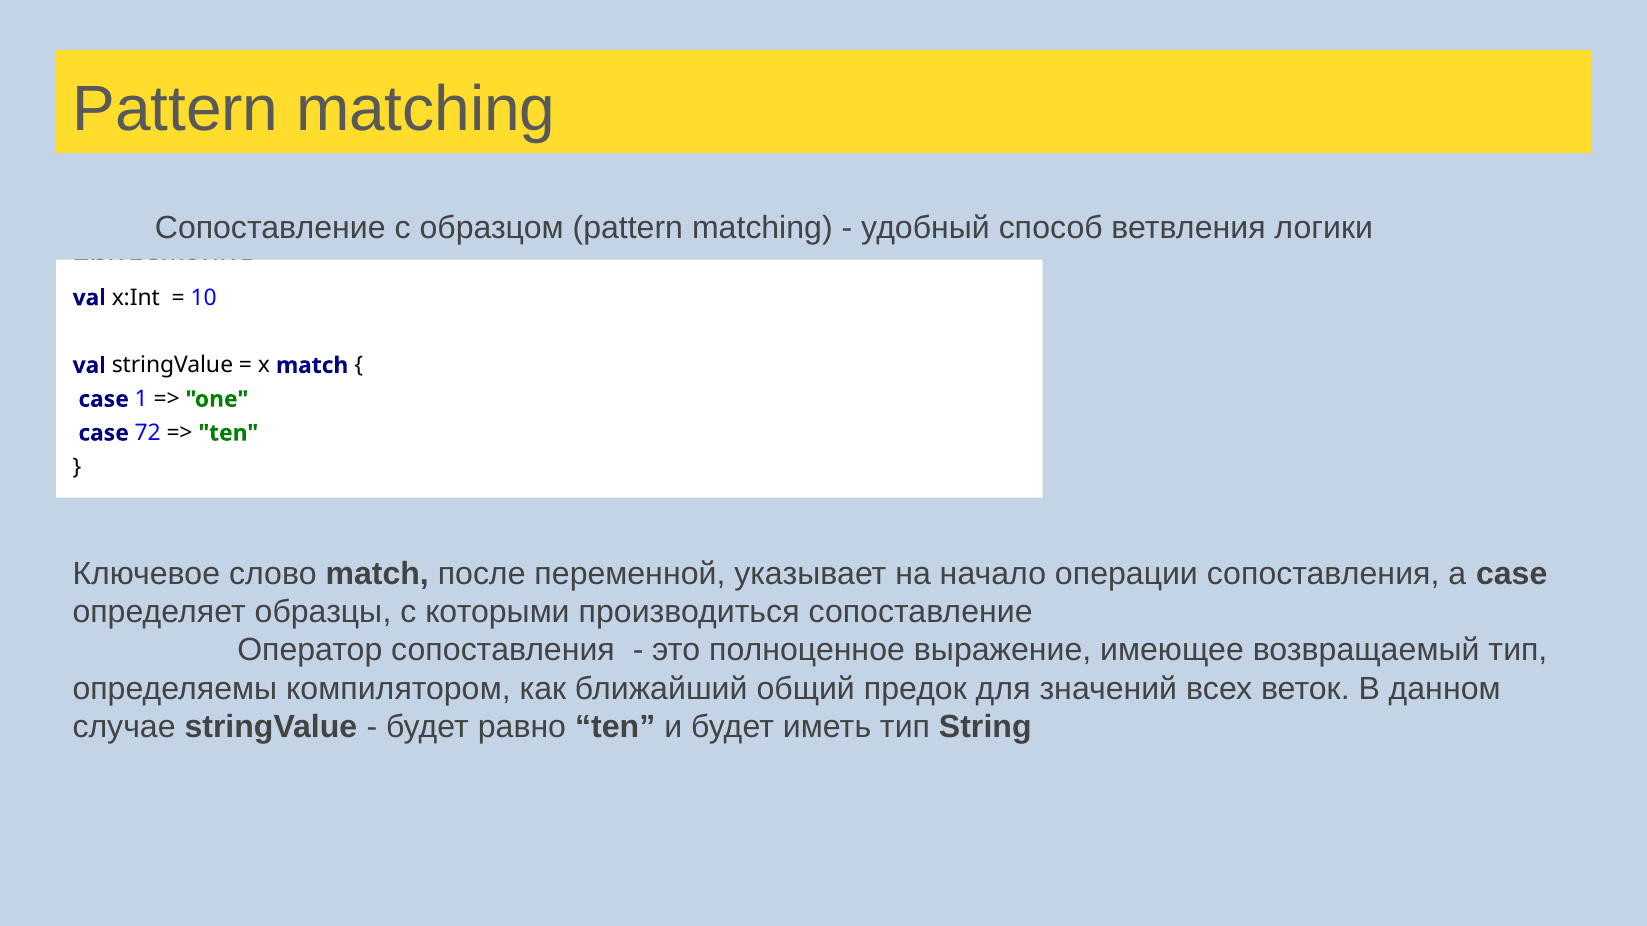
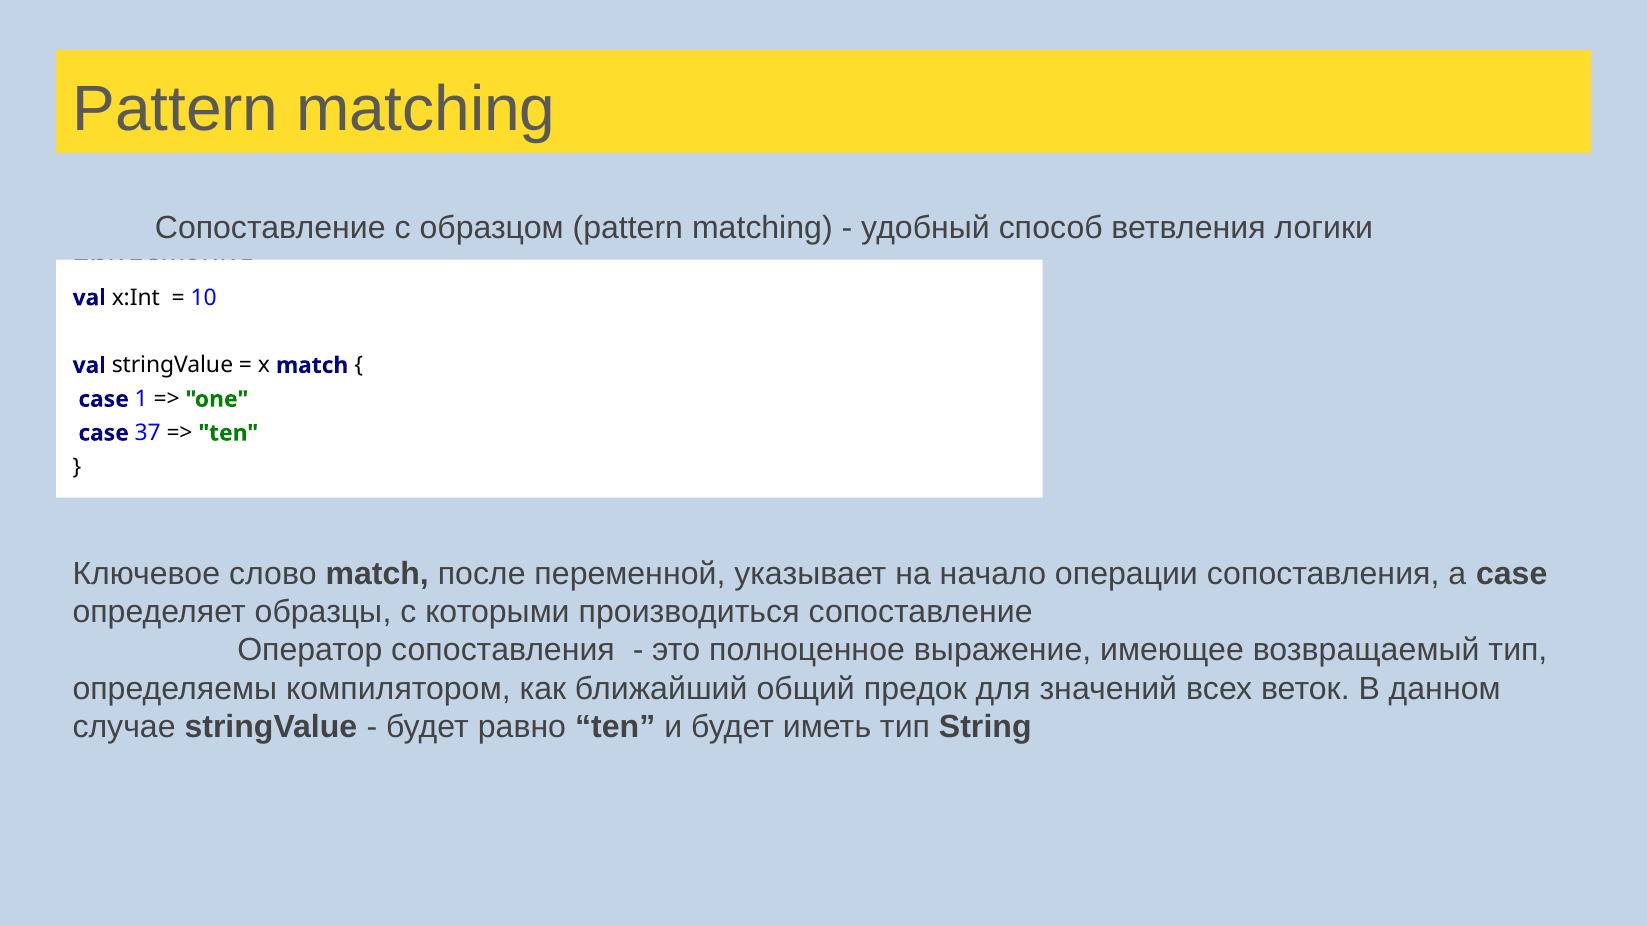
72: 72 -> 37 (148, 433)
